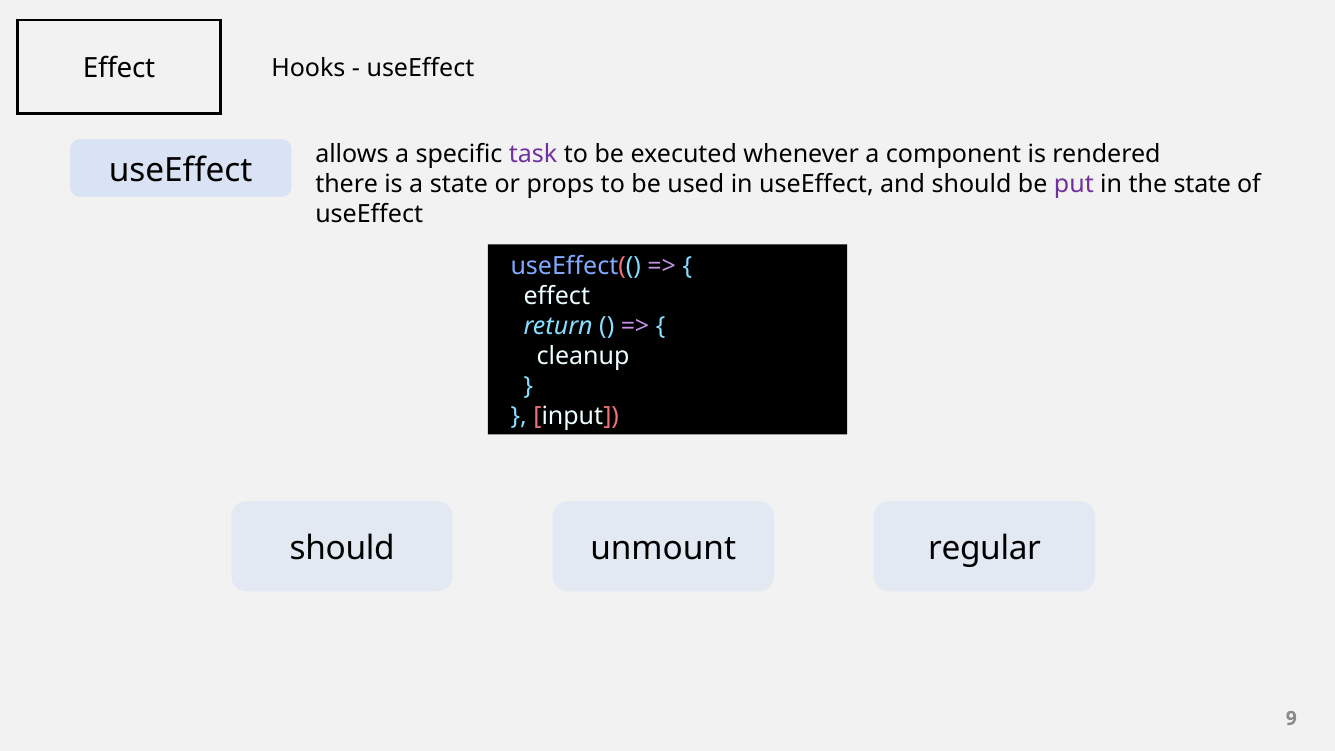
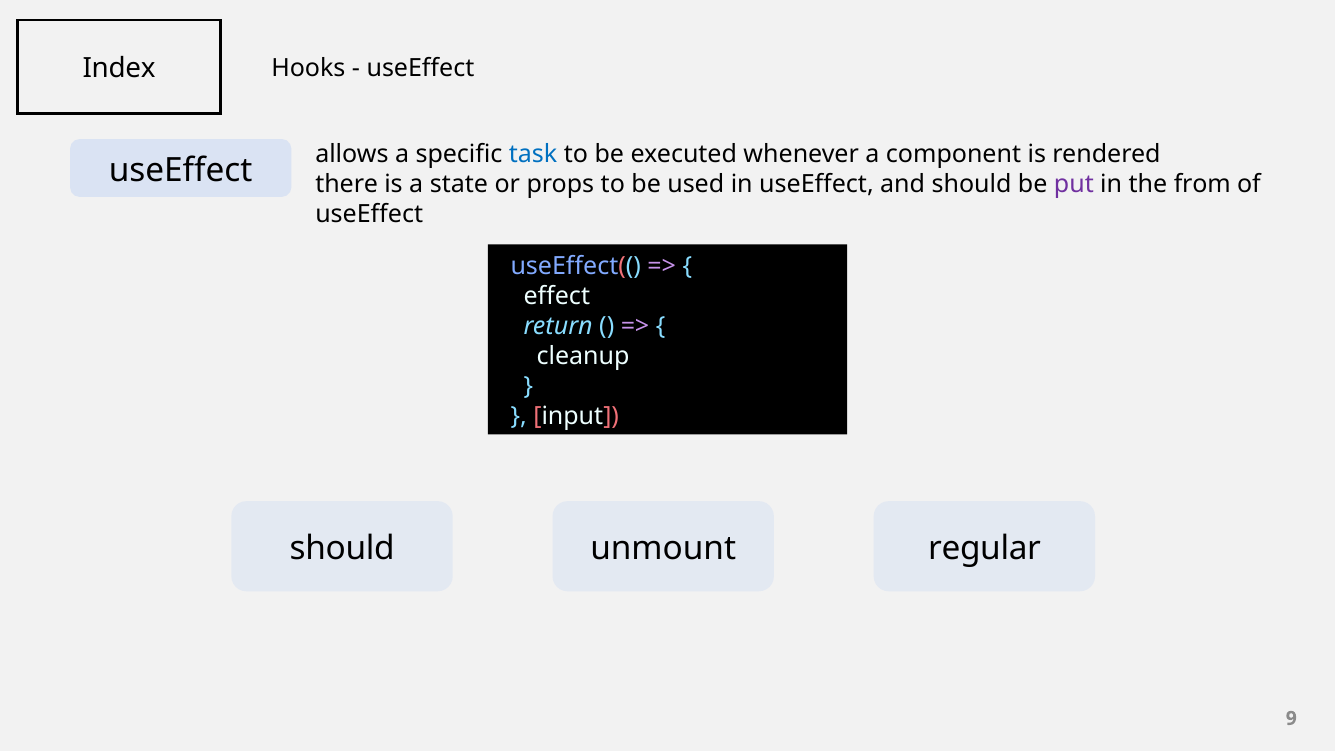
Effect: Effect -> Index (119, 68)
task colour: purple -> blue (533, 154)
the state: state -> from (1202, 184)
